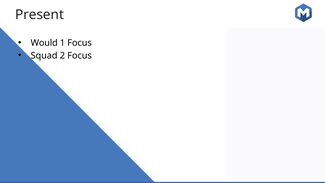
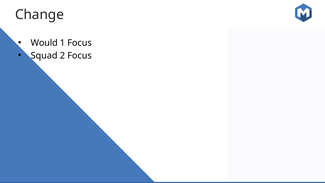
Present: Present -> Change (39, 15)
